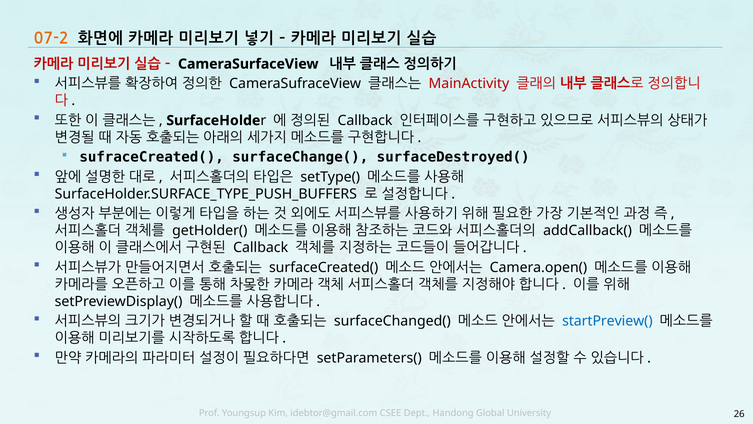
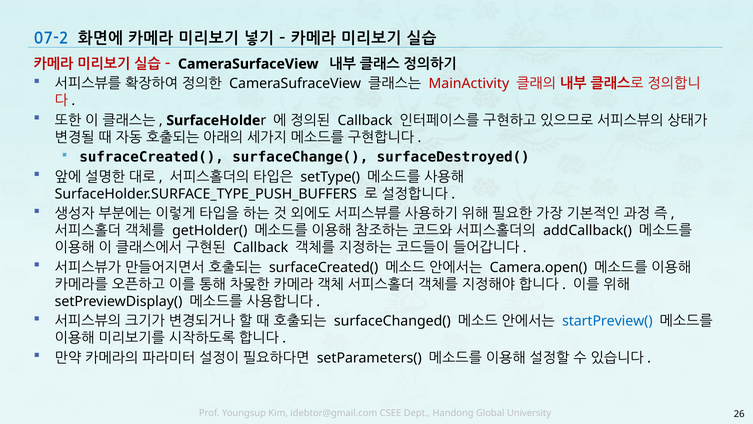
07-2 colour: orange -> blue (51, 39)
